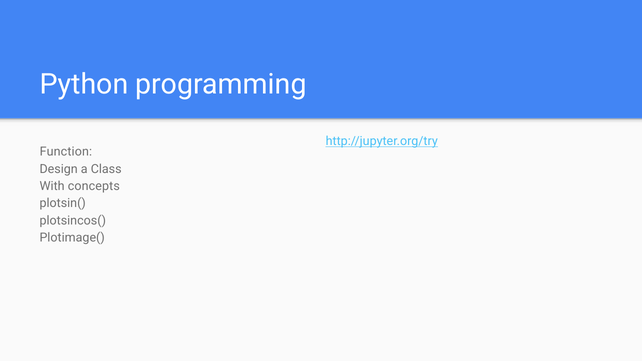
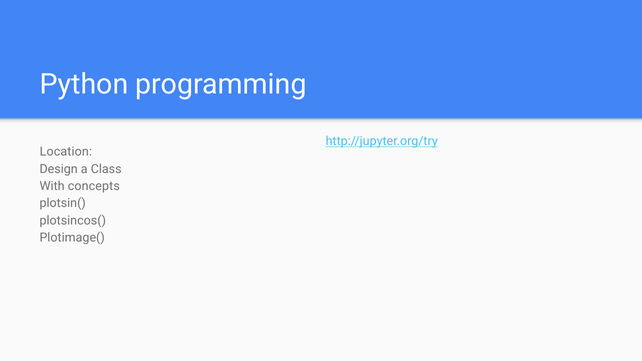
Function: Function -> Location (66, 152)
